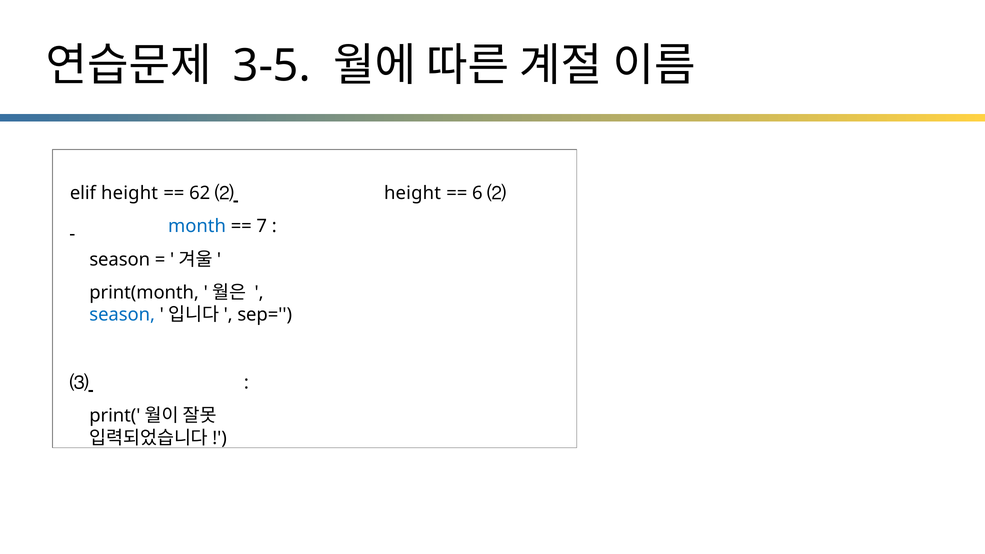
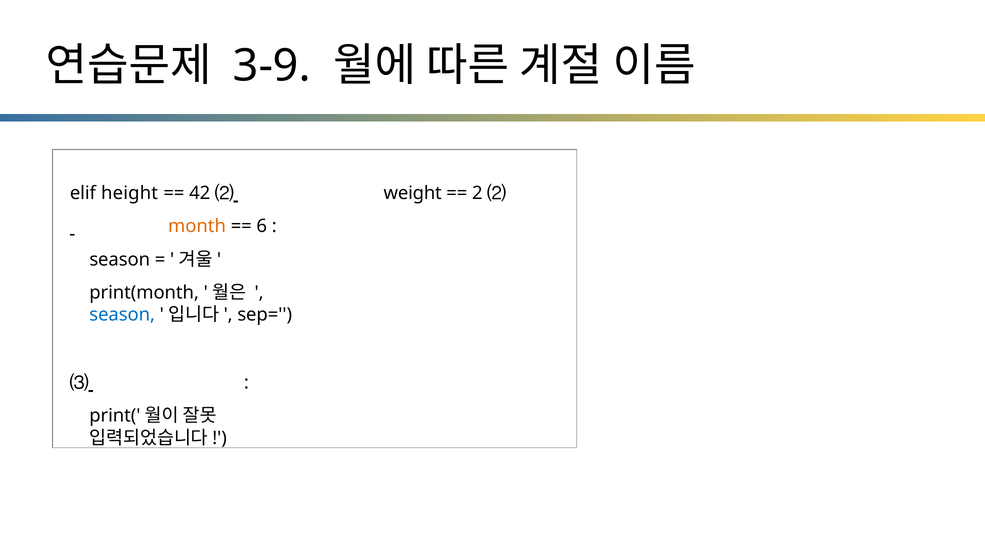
3-5: 3-5 -> 3-9 (272, 66)
62: 62 -> 42 (200, 193)
⑵ height: height -> weight (413, 193)
6: 6 -> 2 (477, 193)
month colour: blue -> orange (197, 226)
7: 7 -> 6 (262, 226)
